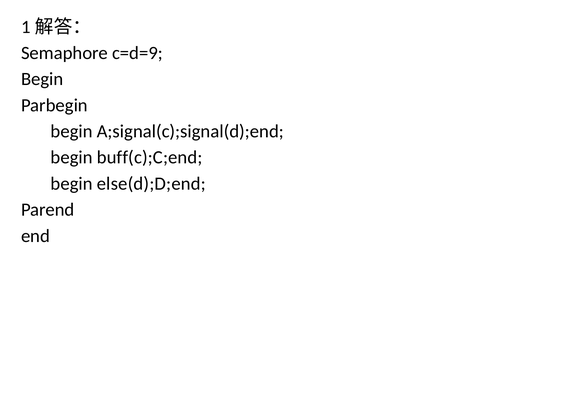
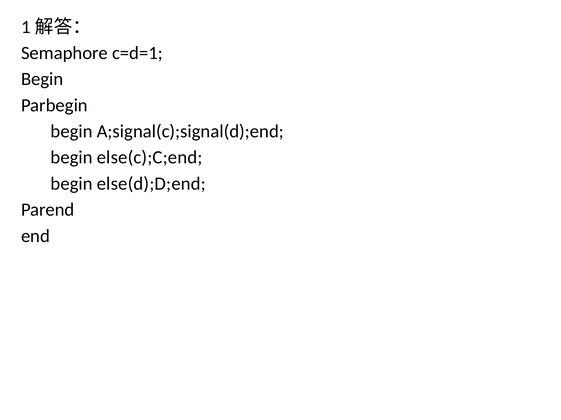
c=d=9: c=d=9 -> c=d=1 (137, 53)
buff(c);C;end: buff(c);C;end -> else(c);C;end (150, 158)
